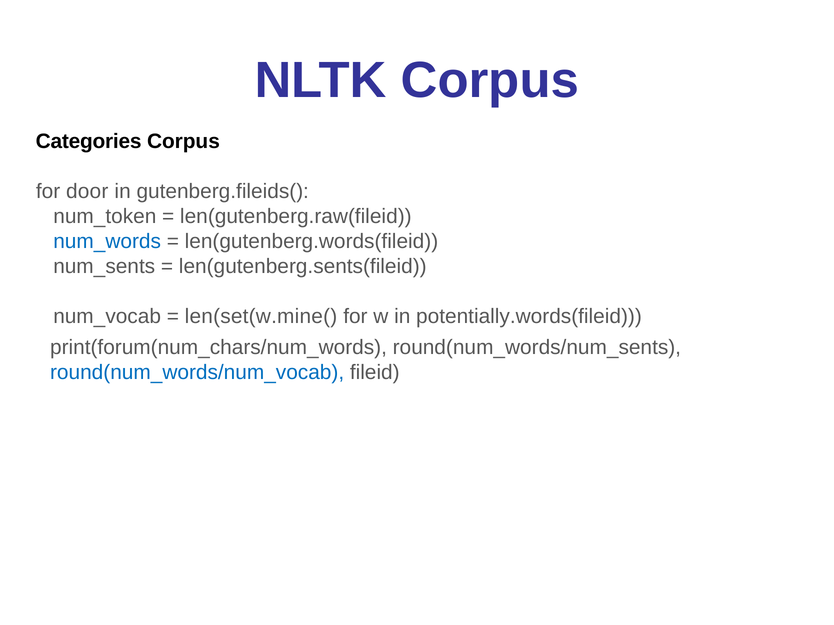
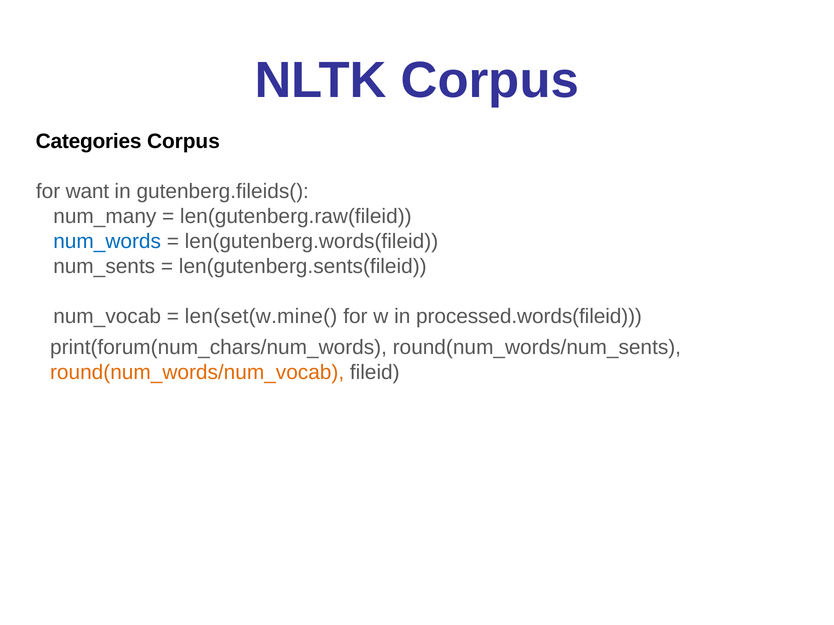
door: door -> want (87, 192)
num_token: num_token -> num_many (105, 217)
potentially.words(fileid: potentially.words(fileid -> processed.words(fileid (529, 317)
round(num_words/num_vocab colour: blue -> orange (197, 373)
